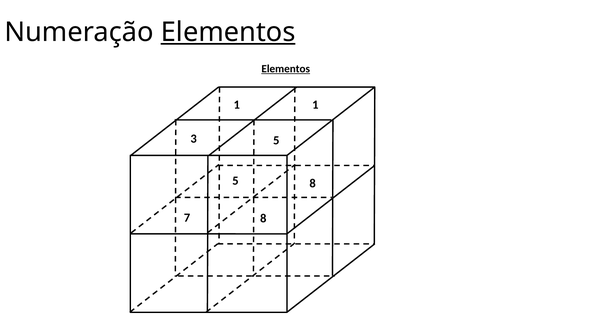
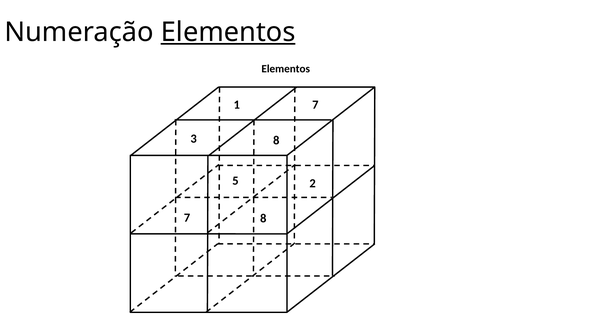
Elementos underline: present -> none (286, 69)
1 1: 1 -> 7 (315, 105)
3 5: 5 -> 8 (276, 140)
5 8: 8 -> 2 (313, 183)
